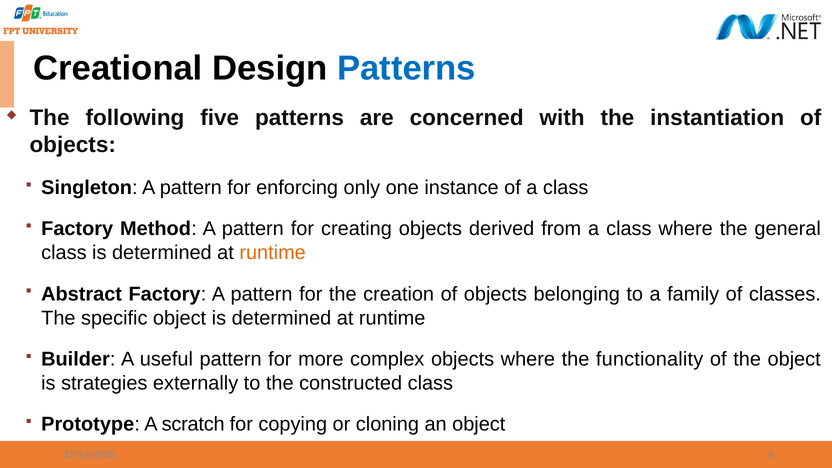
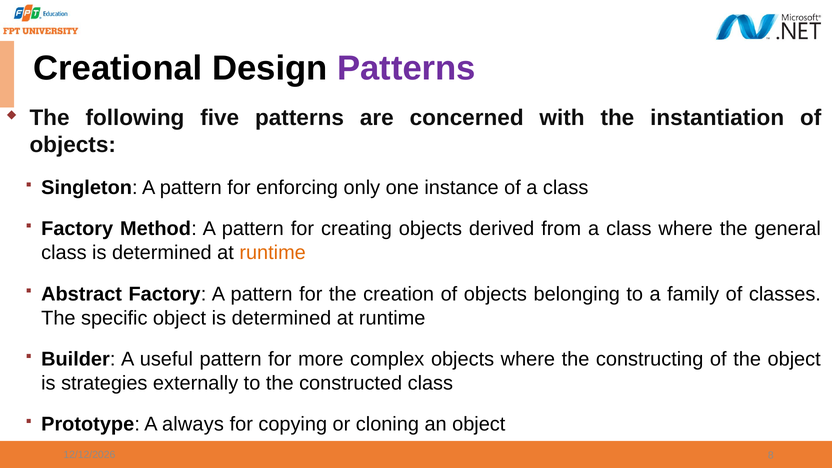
Patterns colour: blue -> purple (406, 69)
functionality: functionality -> constructing (650, 359)
scratch: scratch -> always (193, 424)
